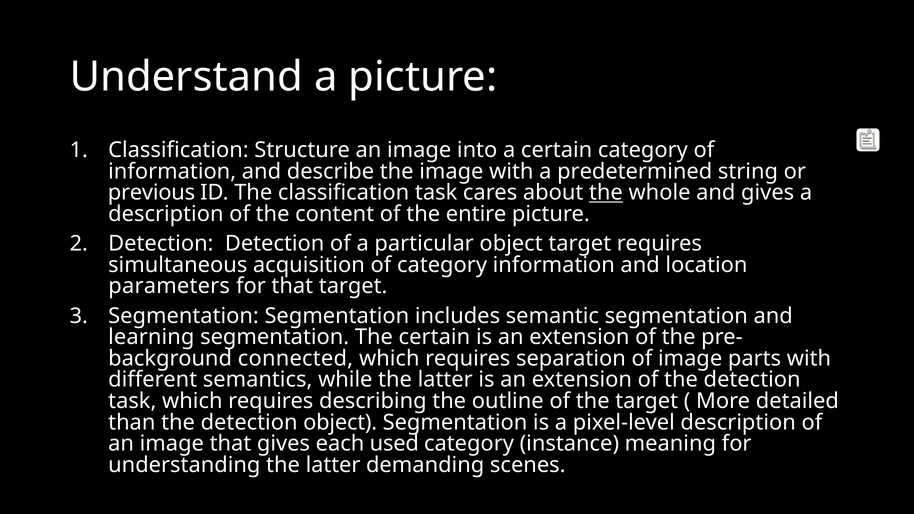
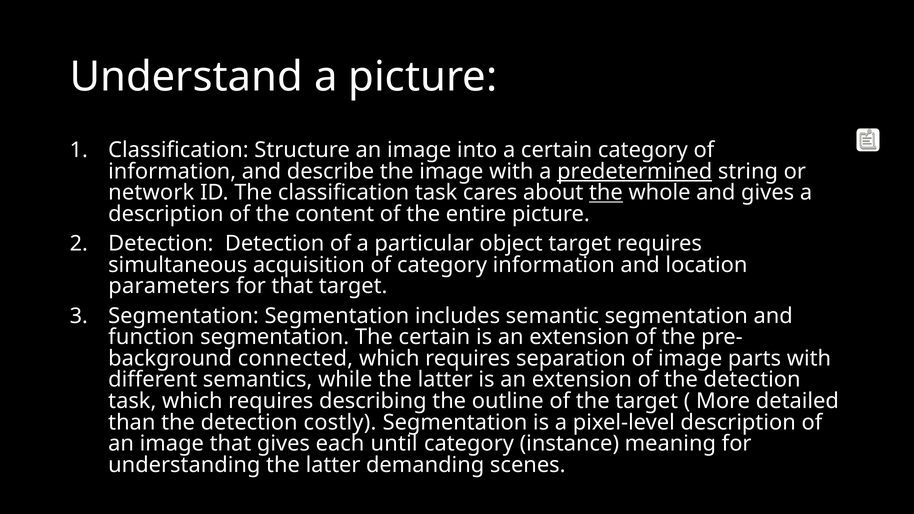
predetermined underline: none -> present (635, 171)
previous: previous -> network (151, 193)
learning: learning -> function (151, 337)
detection object: object -> costly (340, 422)
used: used -> until (394, 444)
